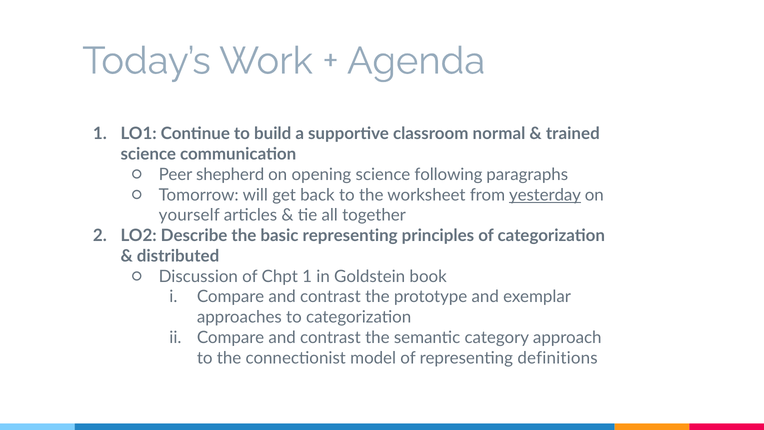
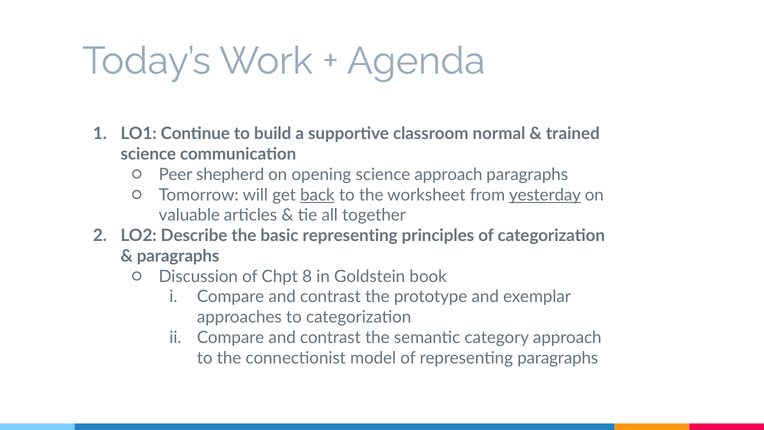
science following: following -> approach (449, 175)
back underline: none -> present (317, 195)
yourself: yourself -> valuable (189, 215)
distributed: distributed -> paragraphs (178, 256)
Chpt 1: 1 -> 8 (307, 276)
representing definitions: definitions -> paragraphs (558, 358)
